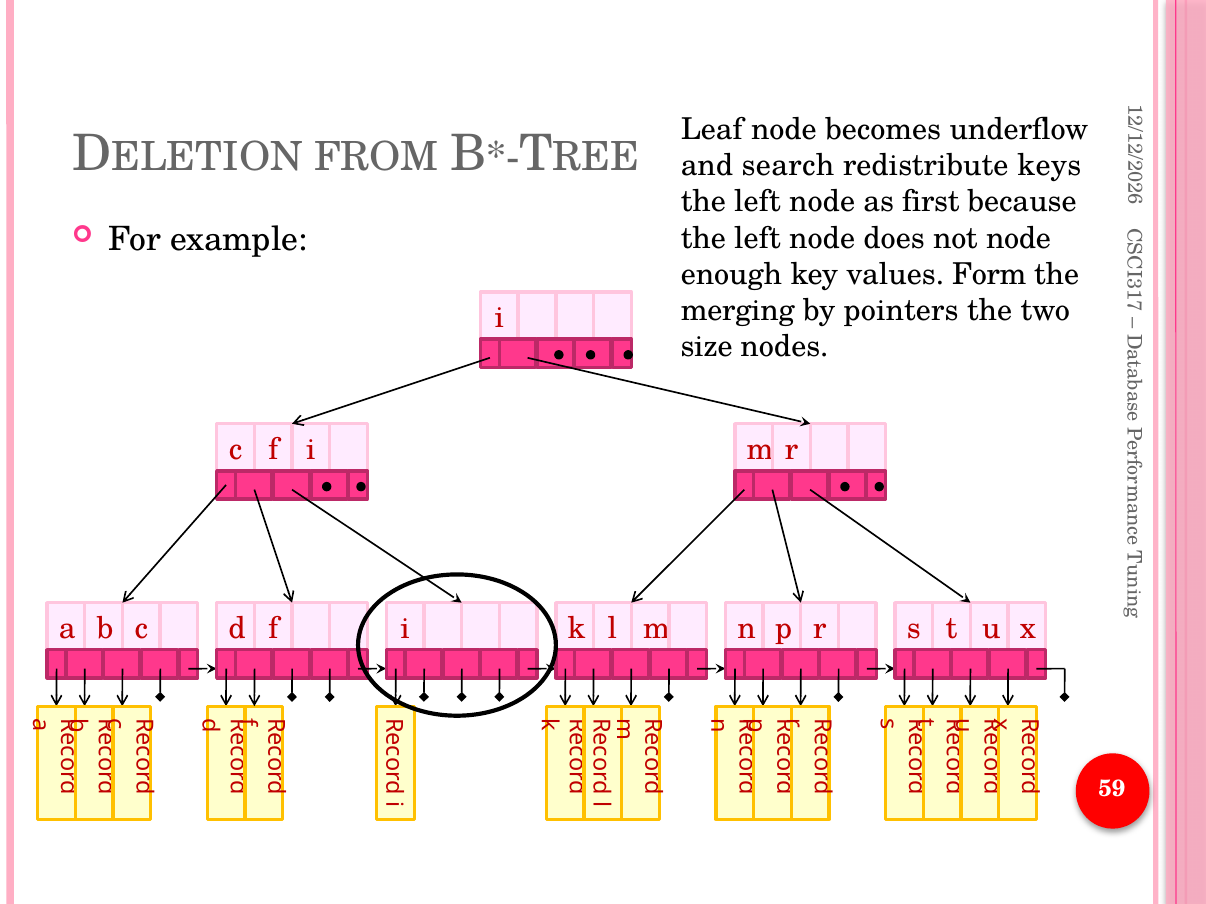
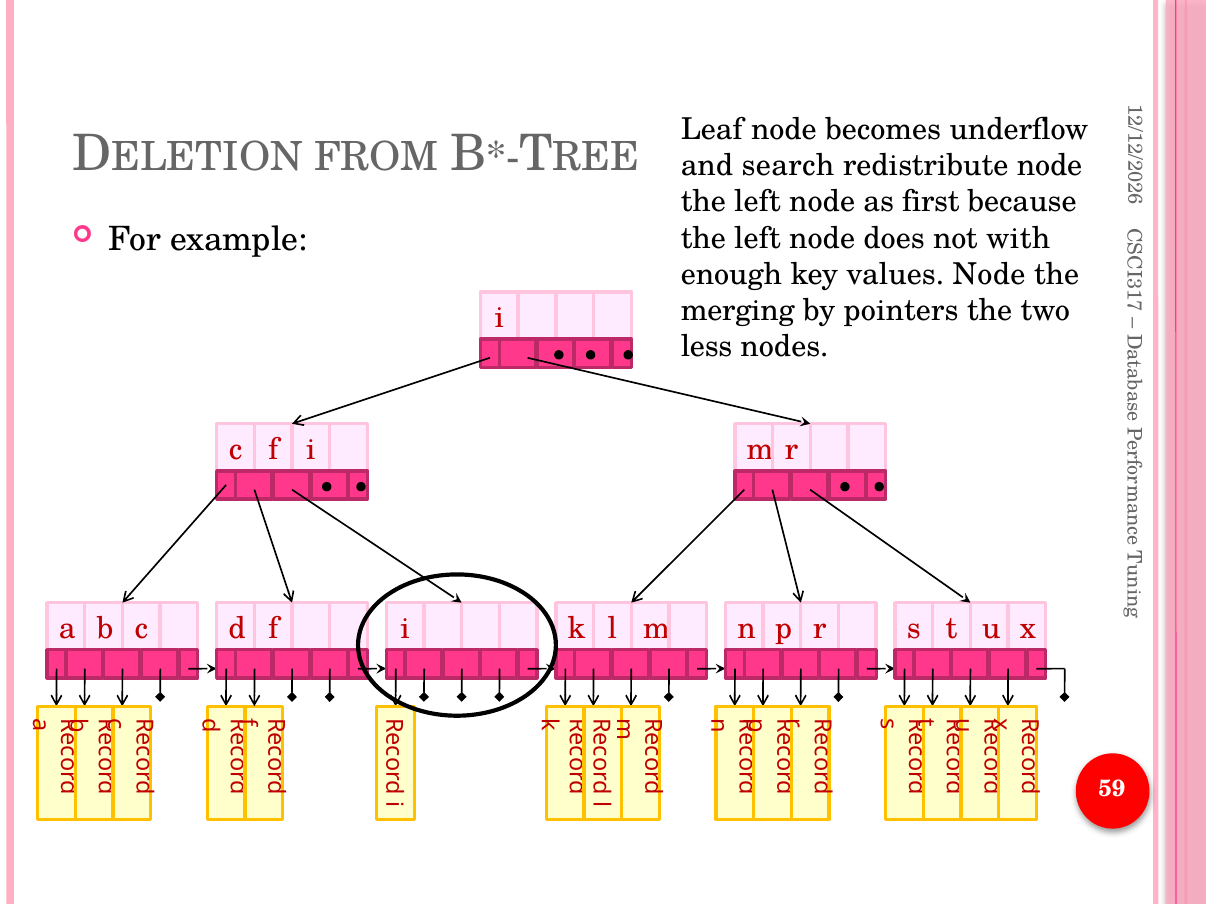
redistribute keys: keys -> node (1050, 166)
not node: node -> with (1018, 238)
values Form: Form -> Node (989, 274)
size: size -> less (707, 347)
